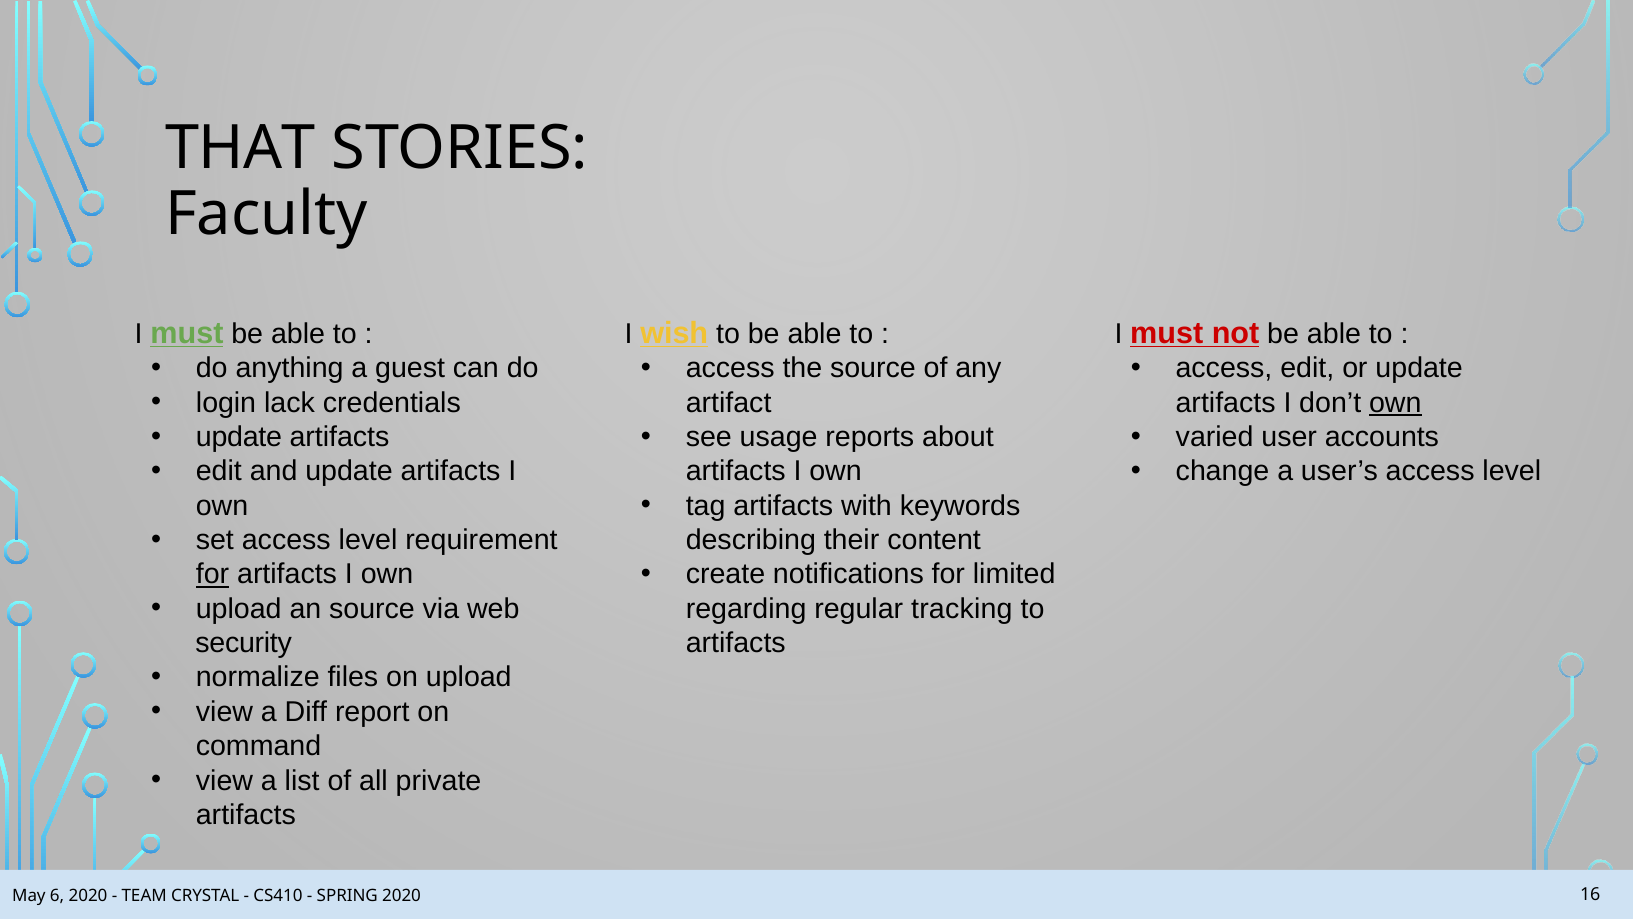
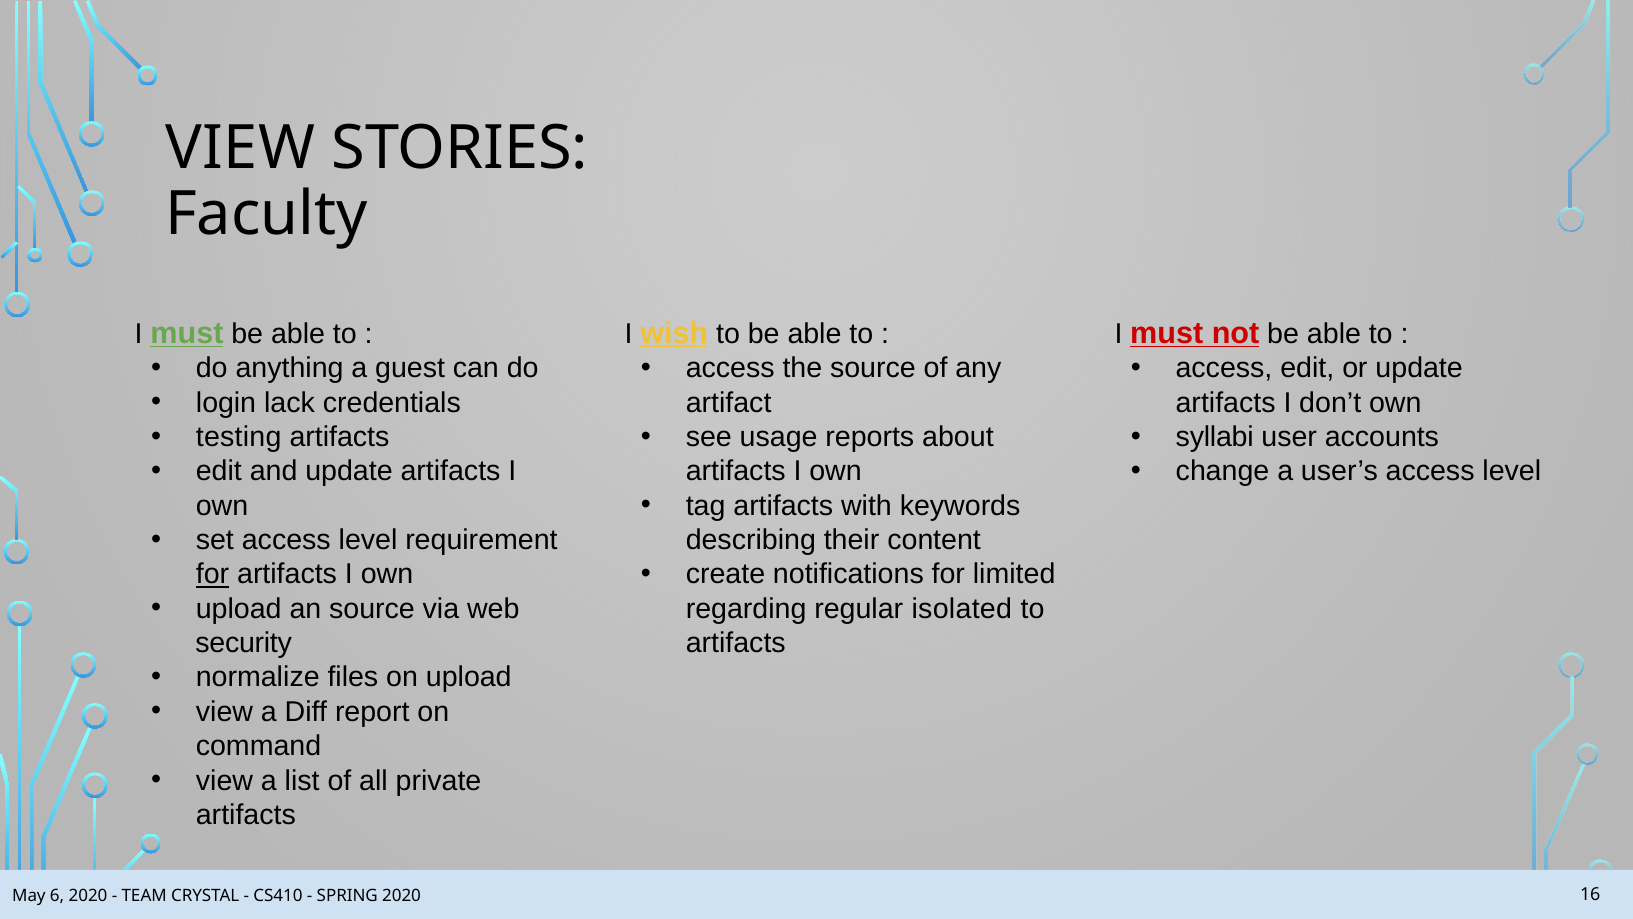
THAT: THAT -> VIEW (240, 148)
own underline: present -> none (1395, 403)
update: update -> testing (239, 437)
varied: varied -> syllabi (1215, 437)
tracking: tracking -> isolated (962, 609)
